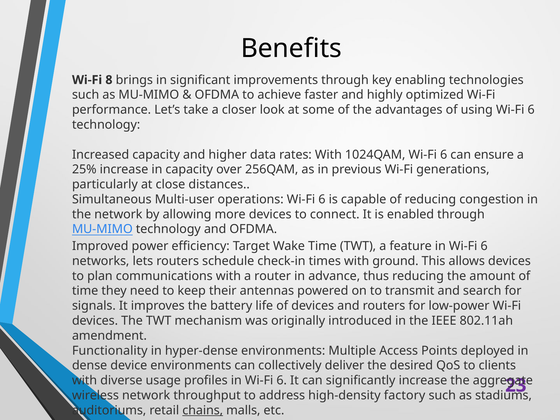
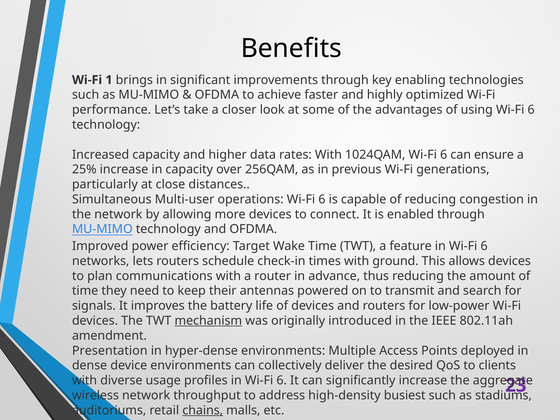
8: 8 -> 1 (109, 80)
mechanism underline: none -> present (208, 321)
Functionality: Functionality -> Presentation (110, 351)
factory: factory -> busiest (405, 395)
